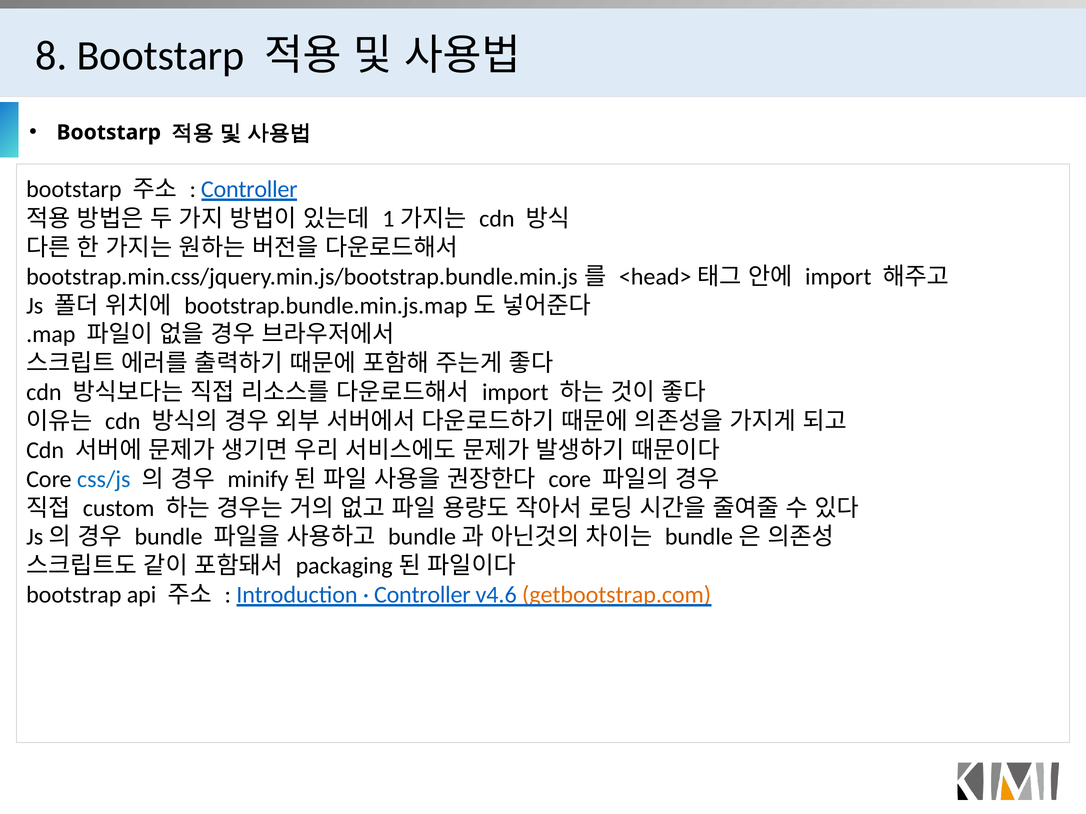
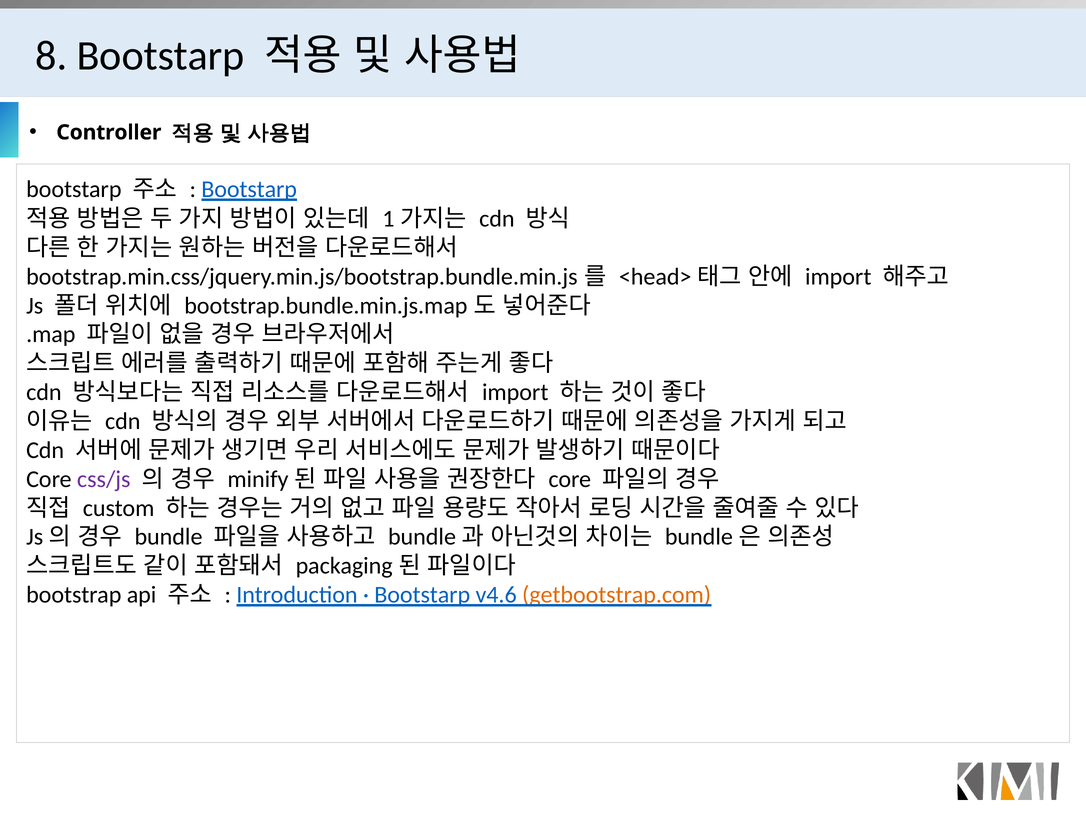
Bootstarp: Bootstarp -> Controller (109, 132)
Controller: Controller -> Bootstarp (249, 189)
css/js colour: blue -> purple (104, 479)
Controller: Controller -> Bootstarp (422, 595)
